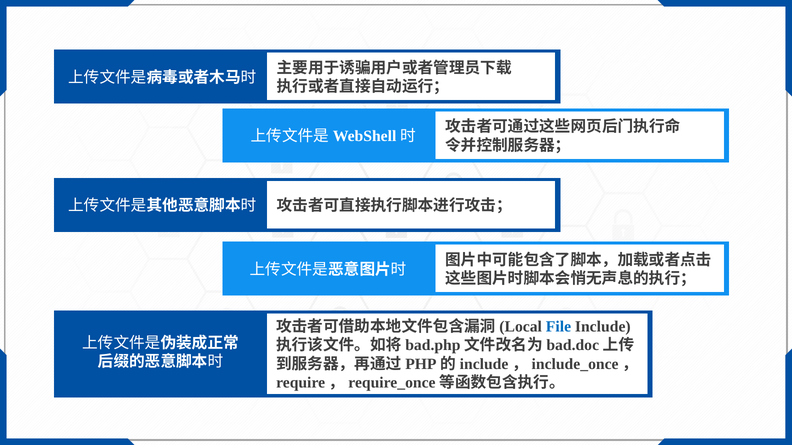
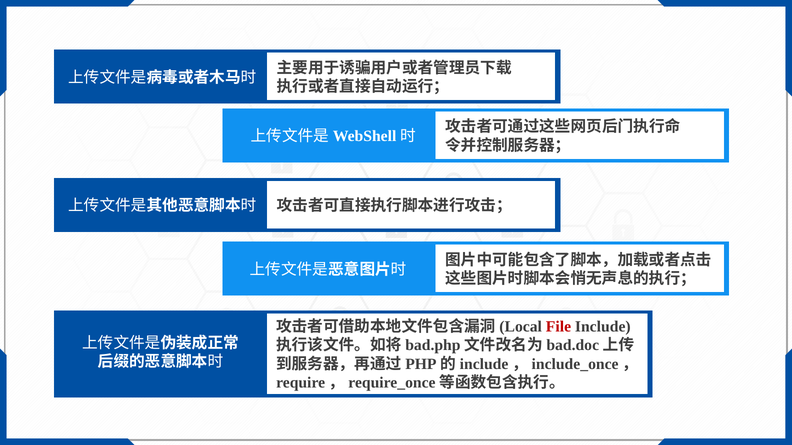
File colour: blue -> red (558, 327)
